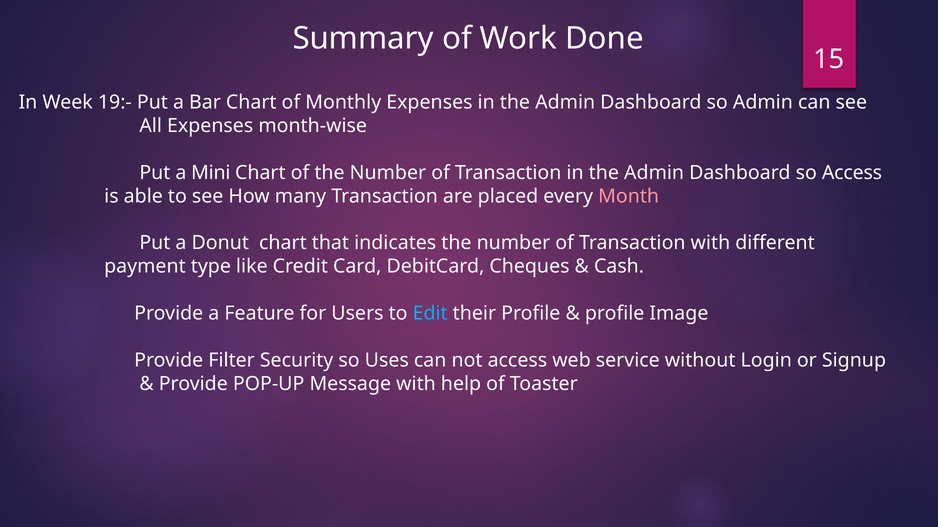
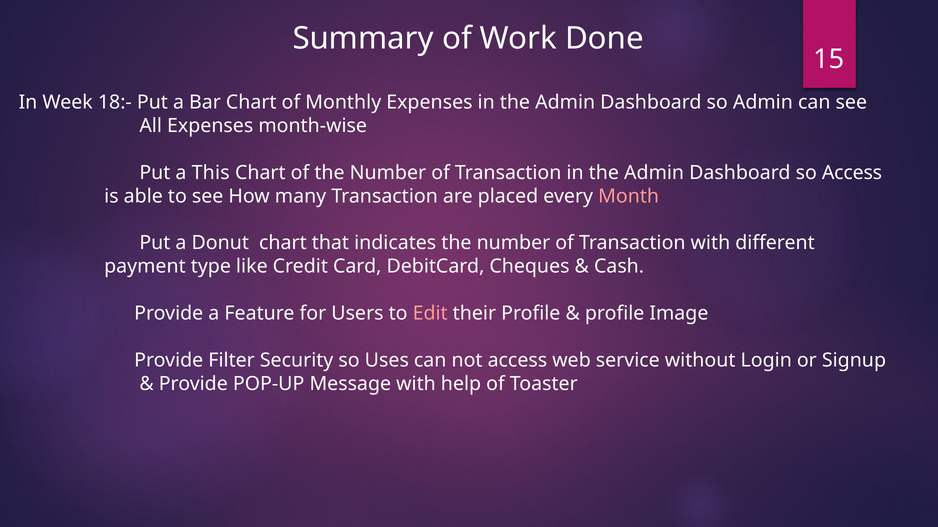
19:-: 19:- -> 18:- (115, 103)
Mini: Mini -> This (211, 173)
Edit colour: light blue -> pink (430, 314)
